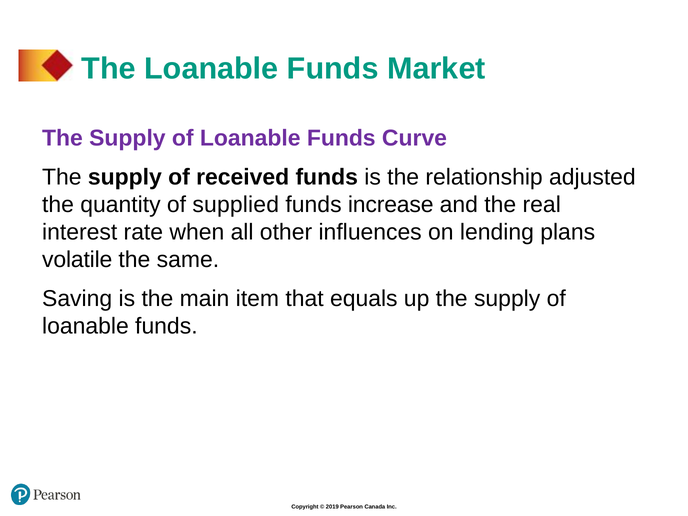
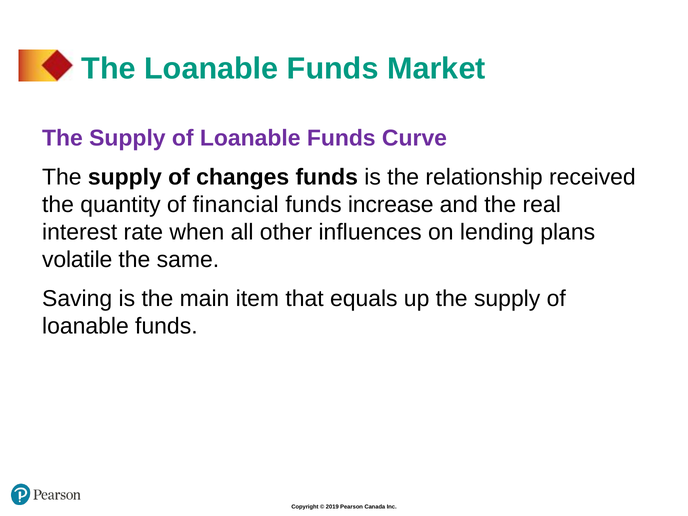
received: received -> changes (243, 177)
adjusted: adjusted -> received (592, 177)
supplied: supplied -> financial (236, 205)
